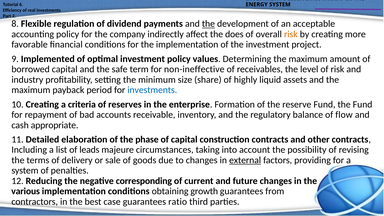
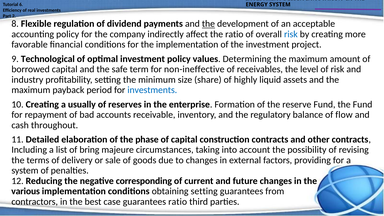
the does: does -> ratio (234, 34)
risk colour: orange -> blue (291, 34)
Implemented: Implemented -> Technological (48, 59)
criteria: criteria -> usually (82, 104)
appropriate: appropriate -> throughout (55, 125)
leads: leads -> bring (89, 150)
external underline: present -> none (245, 160)
obtaining growth: growth -> setting (204, 191)
